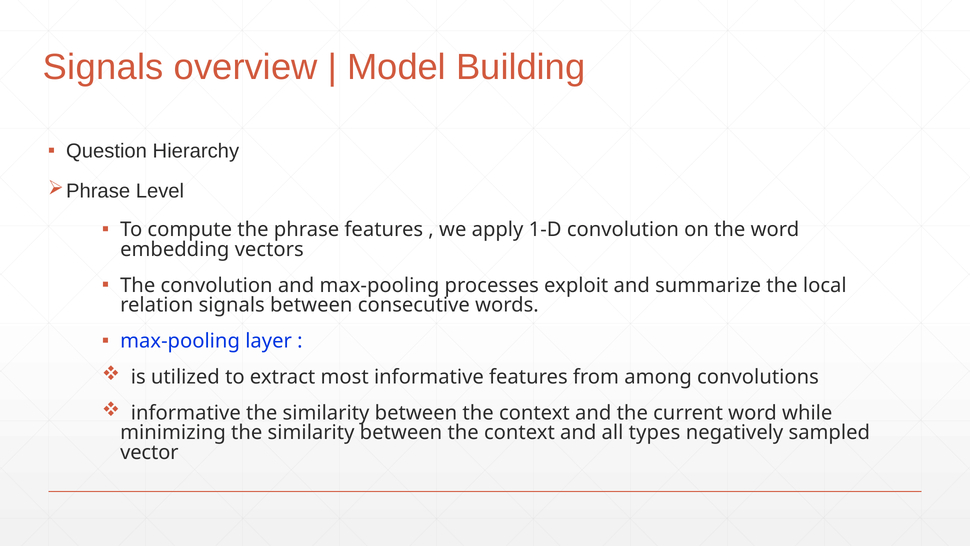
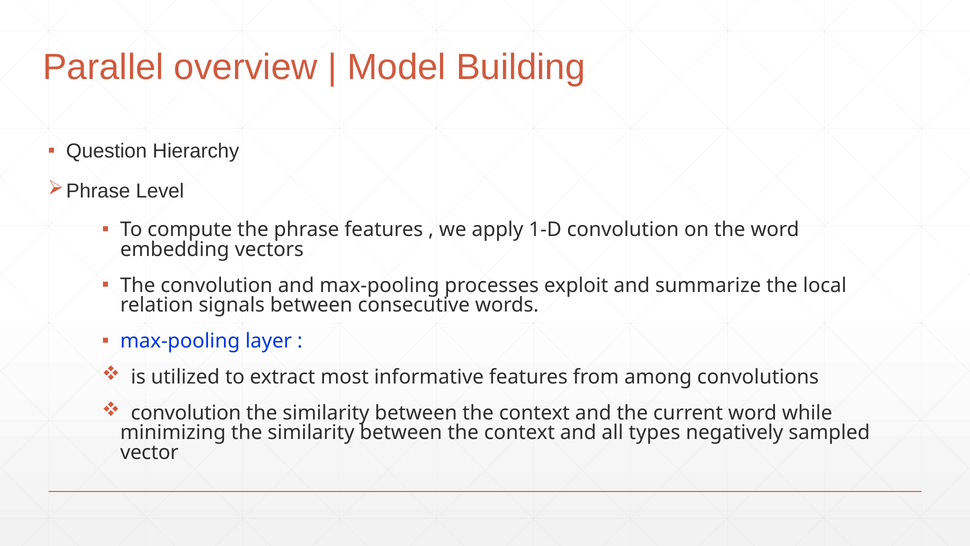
Signals: Signals -> Parallel (103, 67)
informative: informative -> convolution (186, 413)
